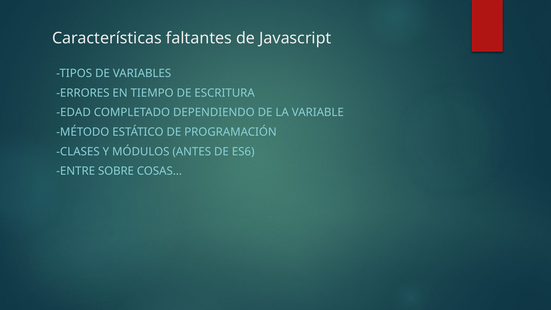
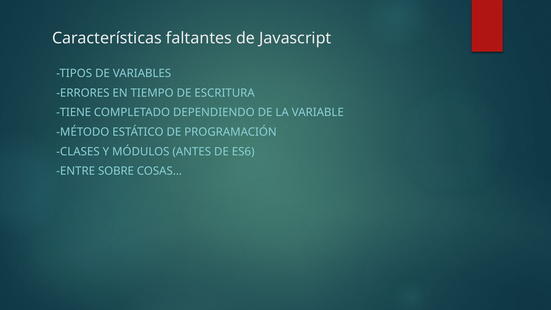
EDAD: EDAD -> TIENE (74, 112)
